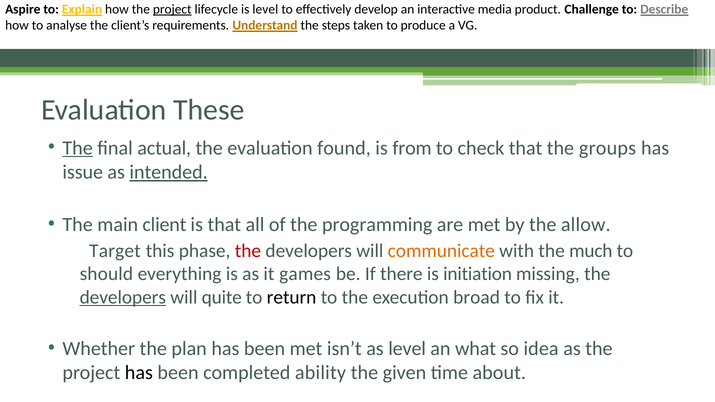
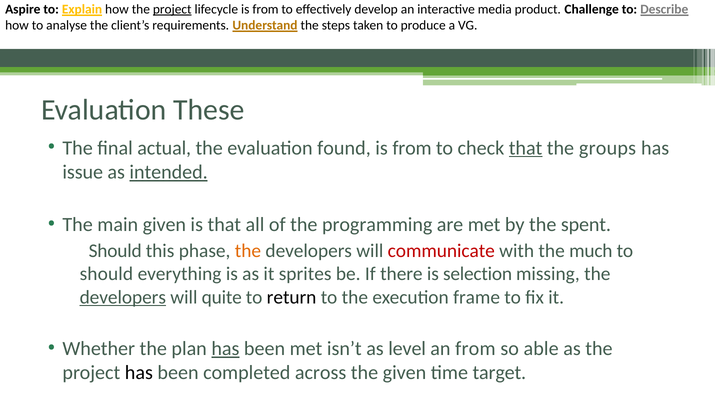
level: level -> from (265, 9)
The underline: present -> none (78, 148)
that underline: none -> present (526, 148)
main client: client -> given (164, 225)
allow: allow -> spent (586, 225)
Target: Target -> Should (115, 251)
the colour: red -> orange (248, 251)
communicate colour: orange -> red (441, 251)
games: games -> sprites (305, 274)
initiation: initiation -> selection (478, 274)
broad: broad -> frame (477, 297)
has underline: none -> present (225, 349)
an what: what -> from (475, 349)
idea: idea -> able (541, 349)
ability: ability -> across (321, 373)
about: about -> target (499, 373)
